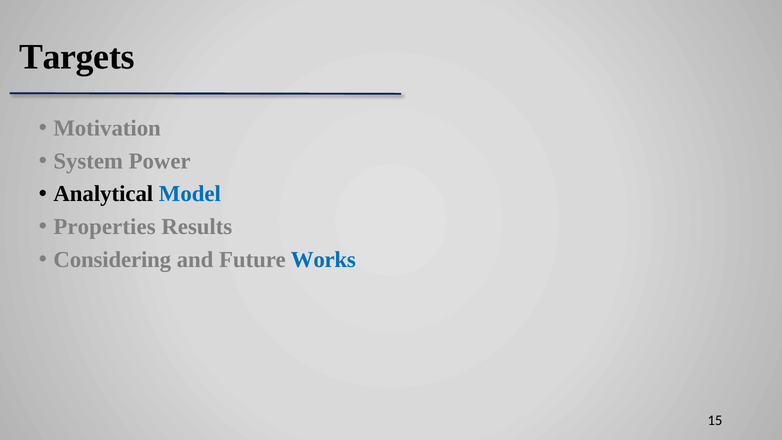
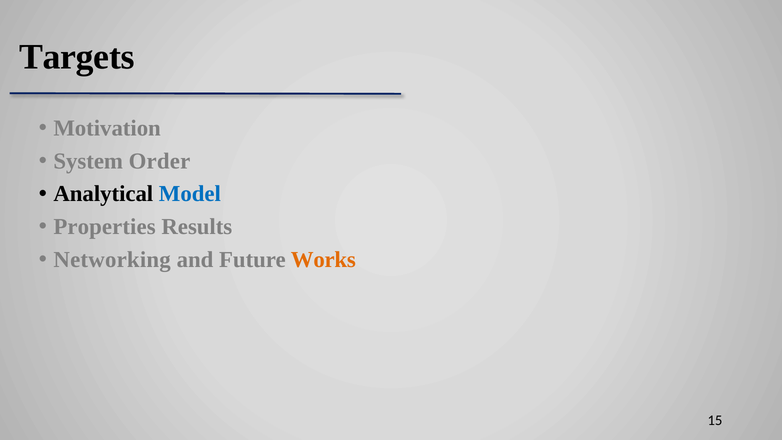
Power: Power -> Order (159, 161)
Considering: Considering -> Networking (112, 259)
Works colour: blue -> orange (323, 259)
